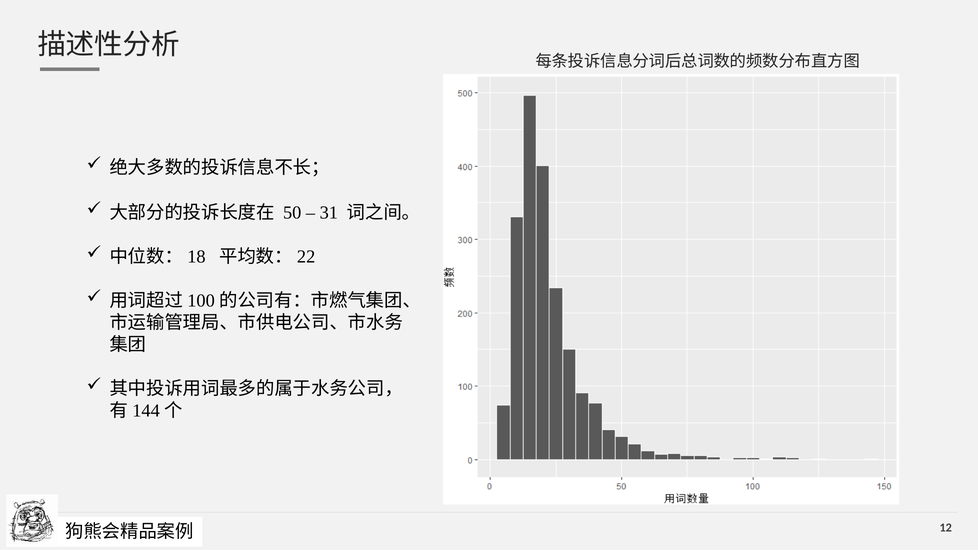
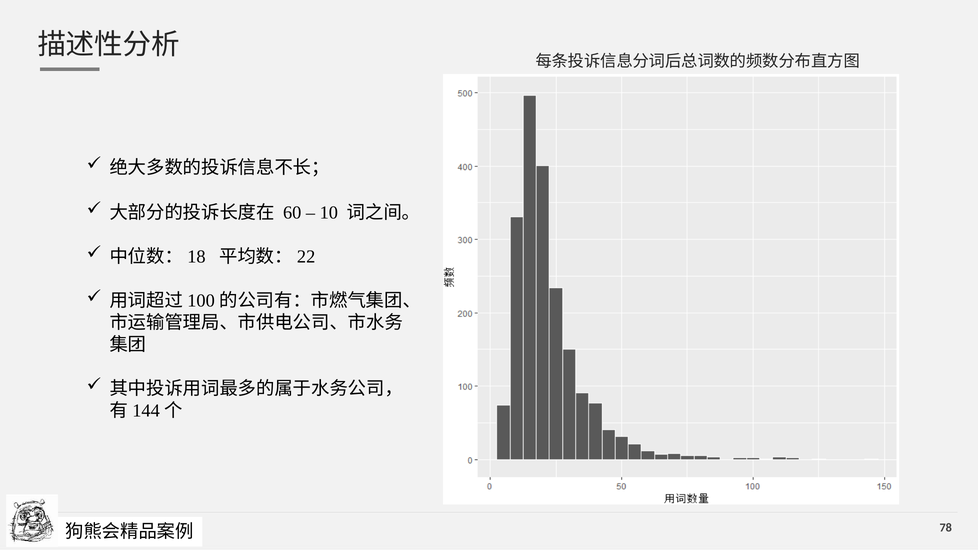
50: 50 -> 60 (292, 213)
31: 31 -> 10 (329, 213)
12: 12 -> 78 (946, 528)
